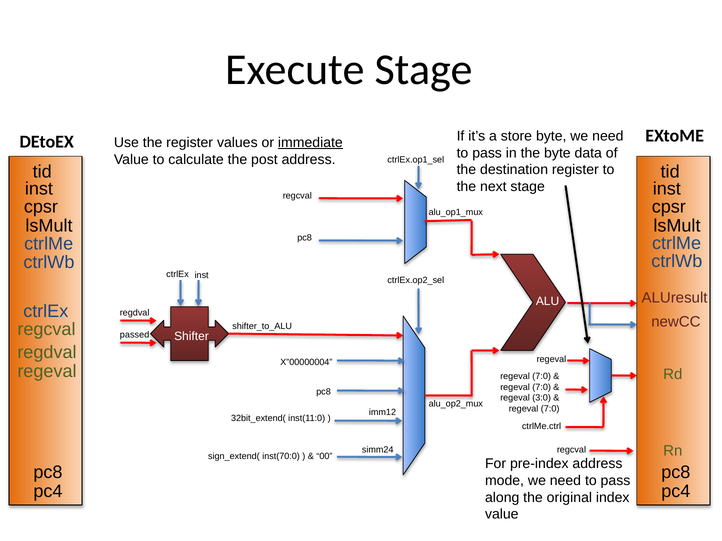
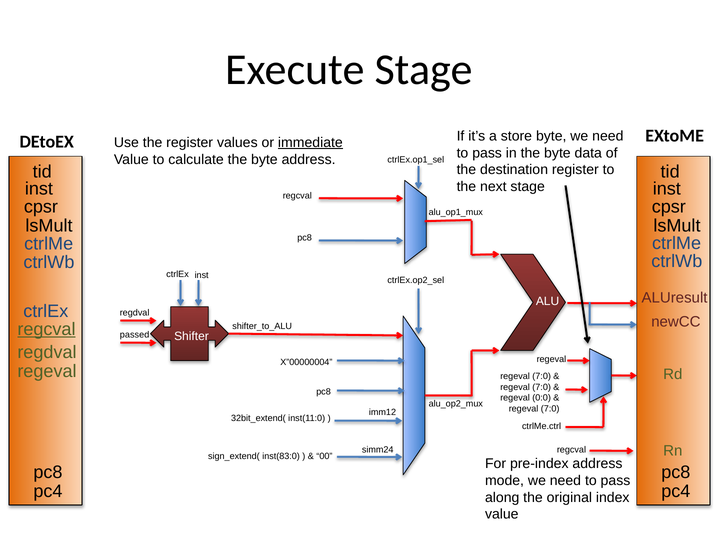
calculate the post: post -> byte (264, 160)
regcval underline: none -> present (46, 329)
3:0: 3:0 -> 0:0 (542, 398)
inst(70:0: inst(70:0 -> inst(83:0 (281, 457)
